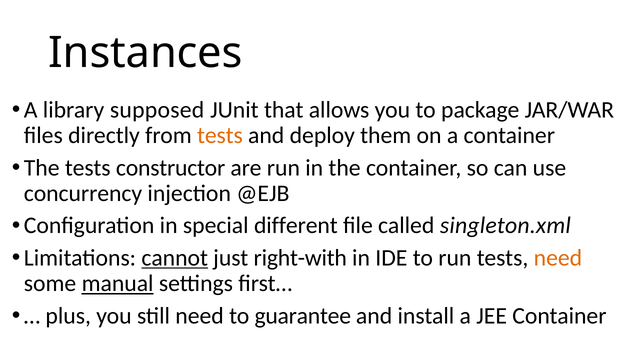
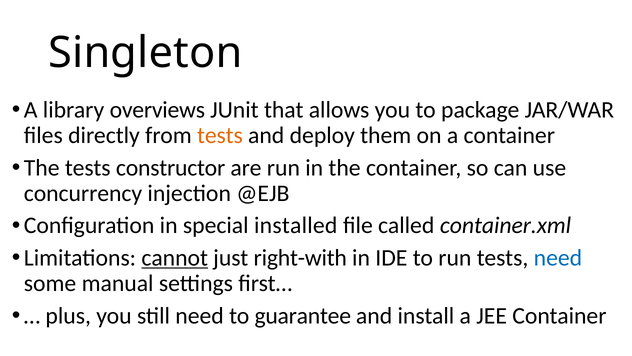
Instances: Instances -> Singleton (145, 53)
supposed: supposed -> overviews (157, 110)
different: different -> installed (296, 225)
singleton.xml: singleton.xml -> container.xml (506, 225)
need colour: orange -> blue (558, 257)
manual underline: present -> none (118, 283)
